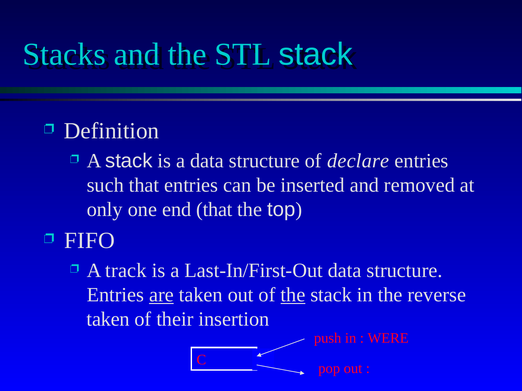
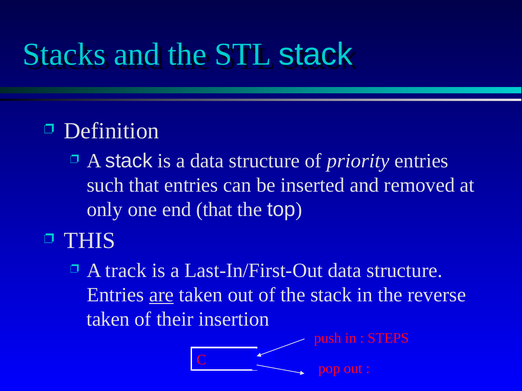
declare: declare -> priority (358, 161)
FIFO: FIFO -> THIS (90, 241)
the underline: present -> none (293, 295)
WERE: WERE -> STEPS (388, 339)
